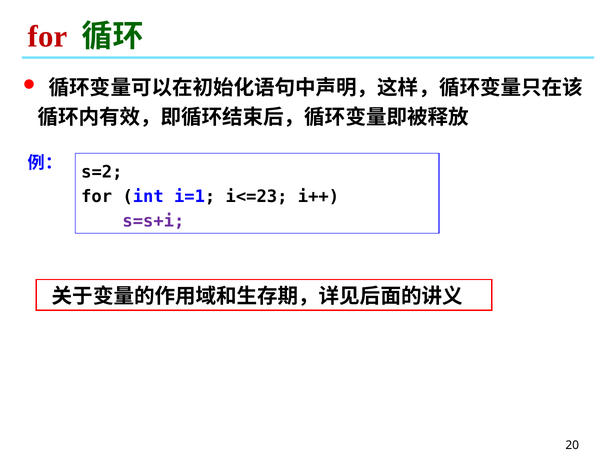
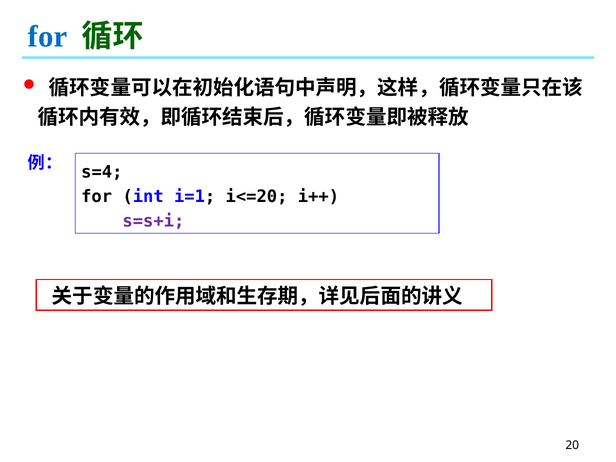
for colour: red -> blue (48, 37)
s=2: s=2 -> s=4 (102, 172)
i<=23: i<=23 -> i<=20 (257, 197)
